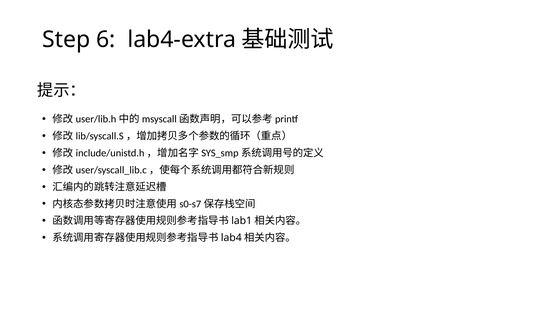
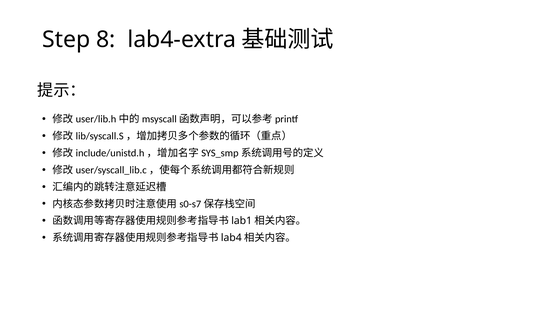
6: 6 -> 8 (106, 40)
